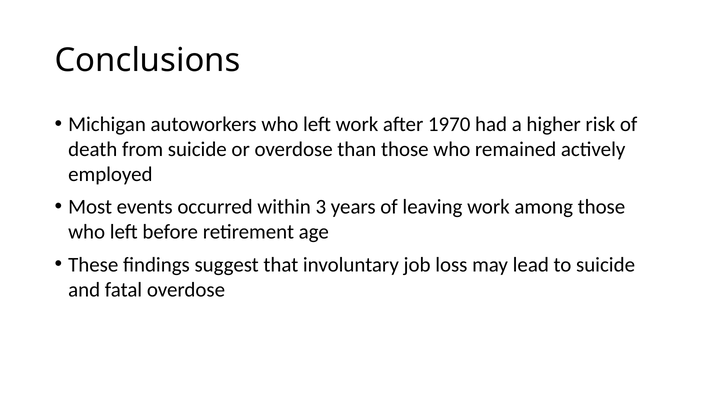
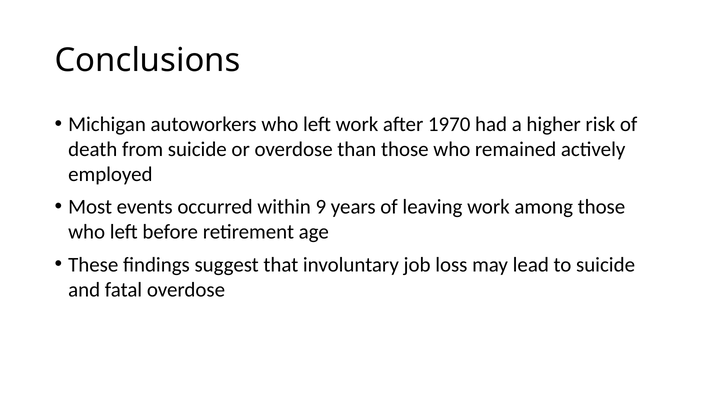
3: 3 -> 9 (321, 207)
